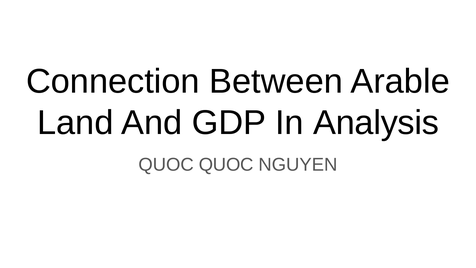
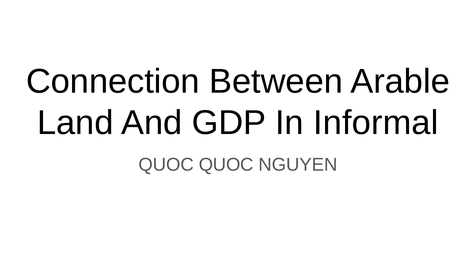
Analysis: Analysis -> Informal (376, 123)
